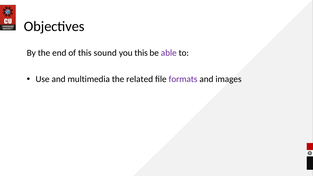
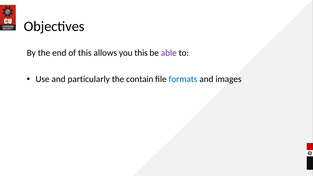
sound: sound -> allows (105, 53)
multimedia: multimedia -> particularly (89, 79)
related: related -> contain (140, 79)
formats colour: purple -> blue (183, 79)
